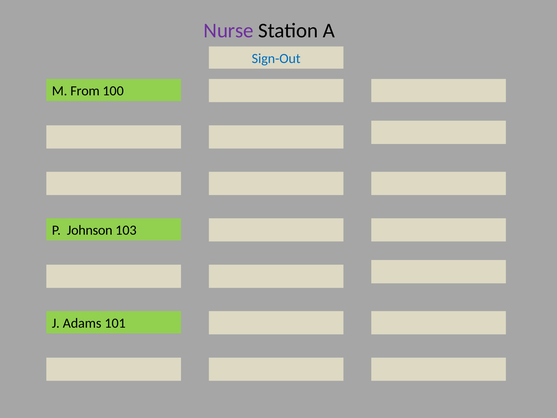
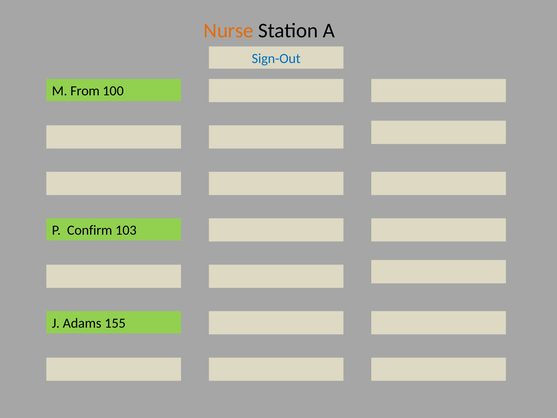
Nurse colour: purple -> orange (229, 31)
Johnson: Johnson -> Confirm (90, 230)
101: 101 -> 155 (115, 323)
